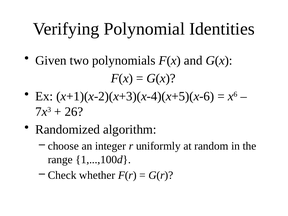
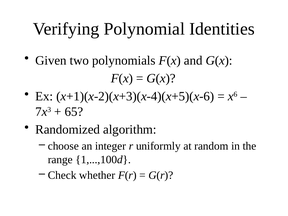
26: 26 -> 65 (74, 112)
